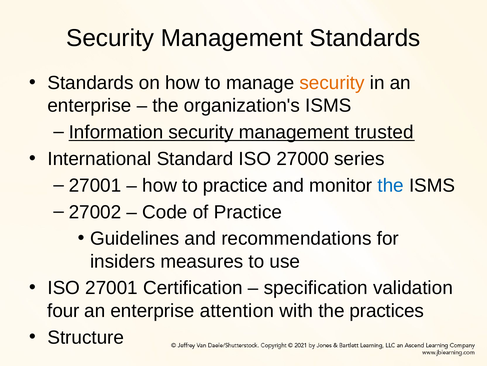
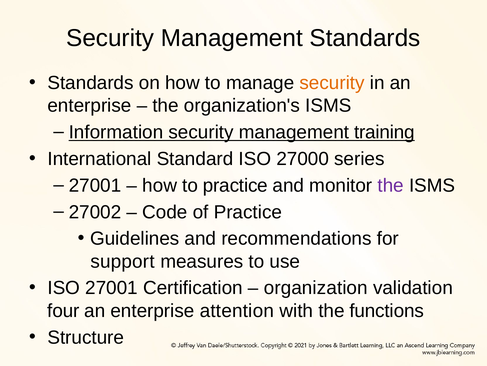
trusted: trusted -> training (384, 132)
the colour: blue -> purple (391, 185)
insiders: insiders -> support (123, 261)
specification: specification -> organization (316, 287)
practices: practices -> functions (387, 310)
